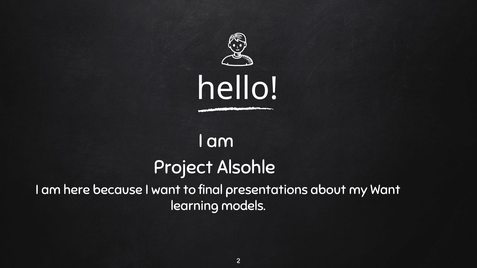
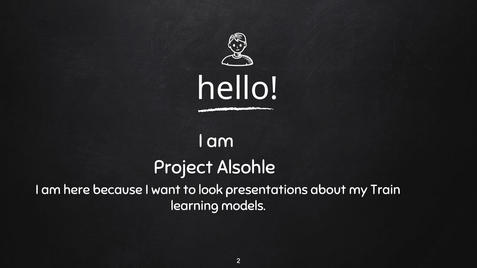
final: final -> look (211, 190)
my Want: Want -> Train (385, 190)
